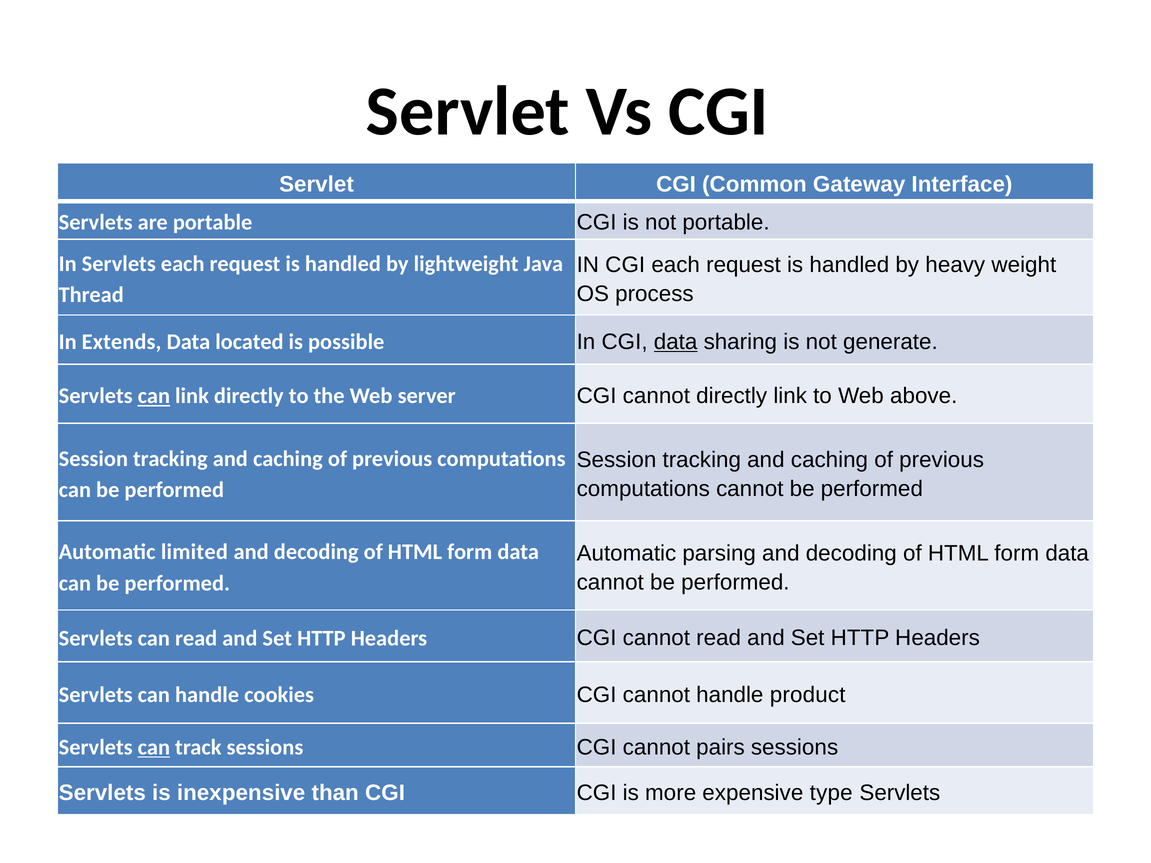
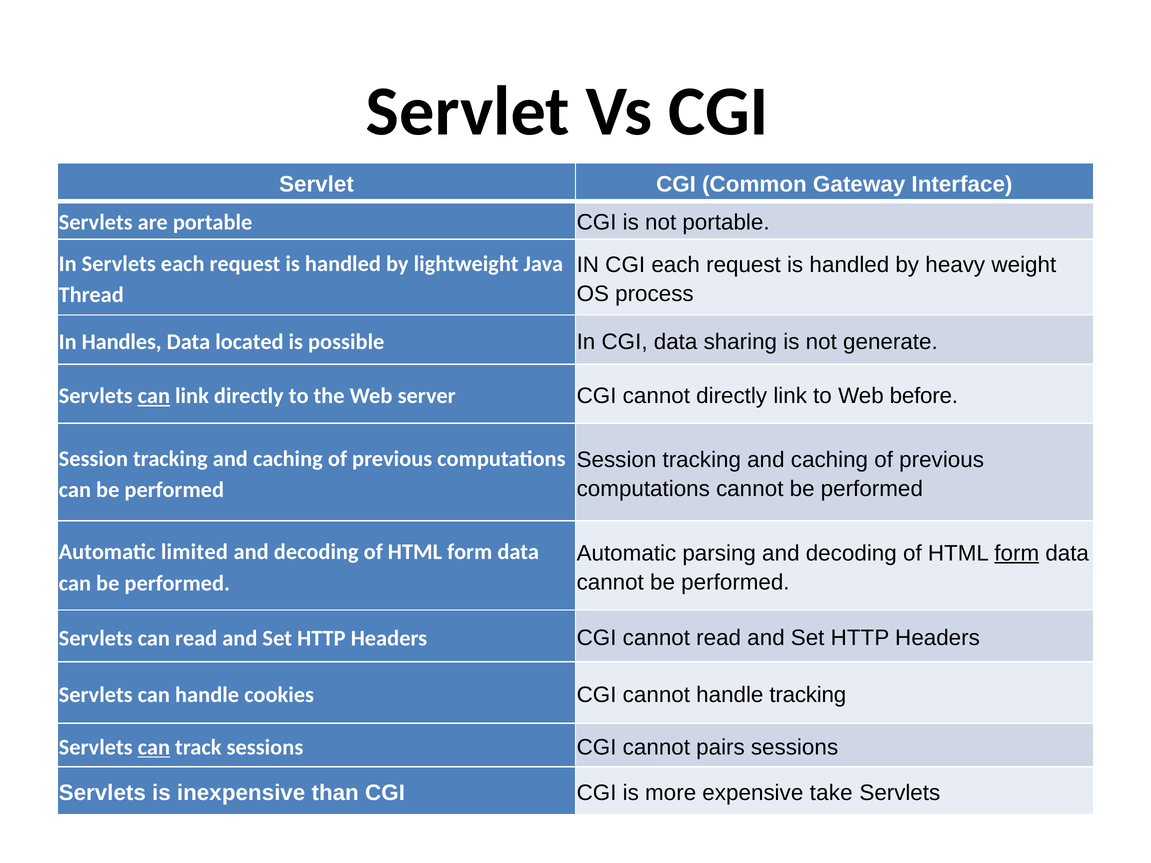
Extends: Extends -> Handles (122, 342)
data underline: present -> none (676, 342)
above: above -> before (924, 396)
form underline: none -> present (1017, 553)
handle product: product -> tracking (808, 695)
type: type -> take (831, 793)
